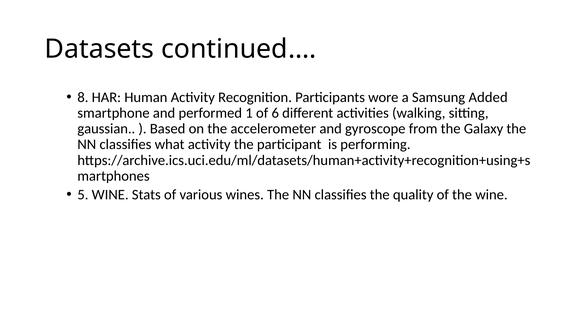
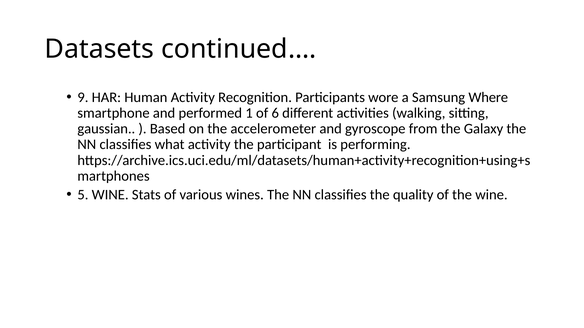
8: 8 -> 9 (83, 97)
Added: Added -> Where (488, 97)
